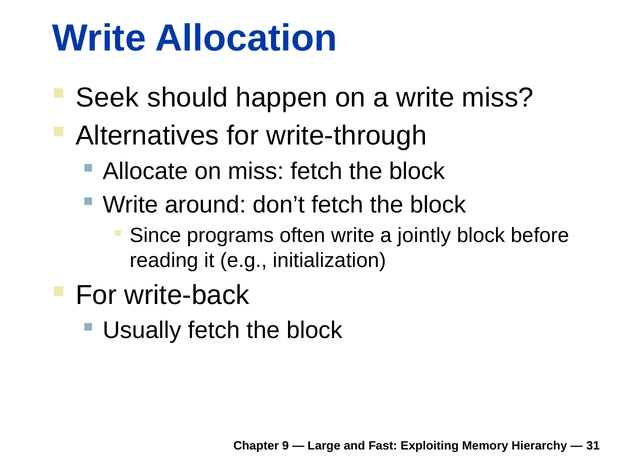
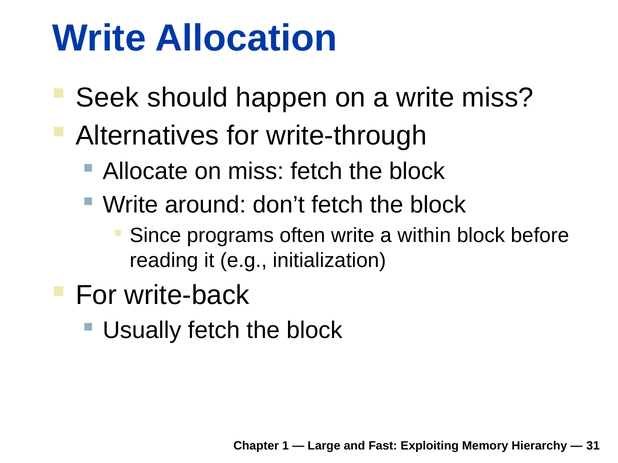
jointly: jointly -> within (424, 236)
9: 9 -> 1 (286, 446)
